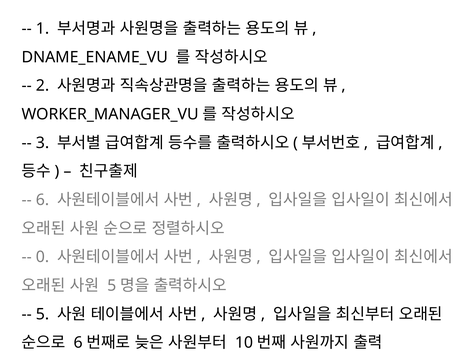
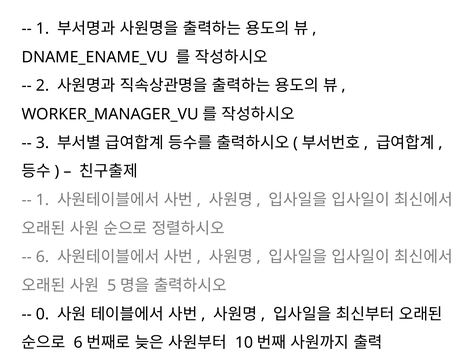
6: 6 -> 1 (42, 200)
0: 0 -> 6 (42, 257)
5: 5 -> 0 (42, 314)
